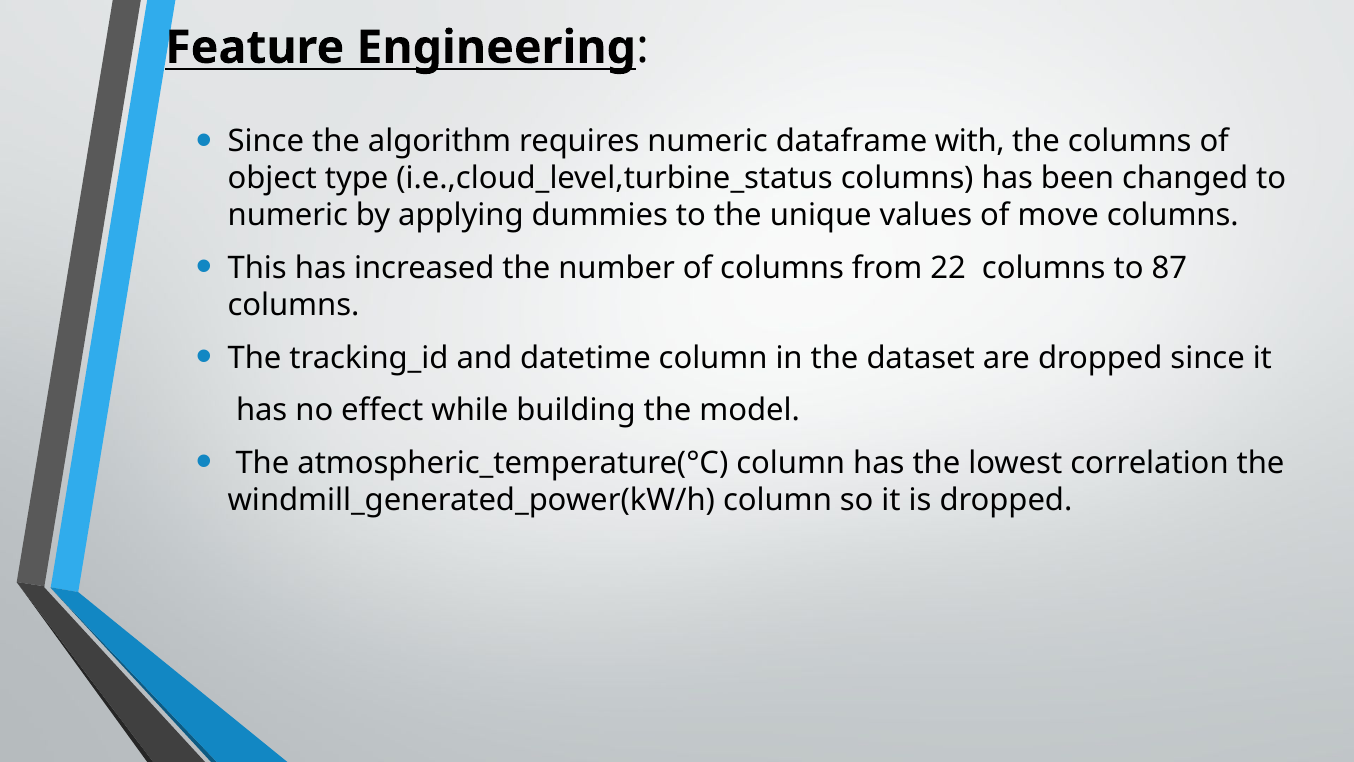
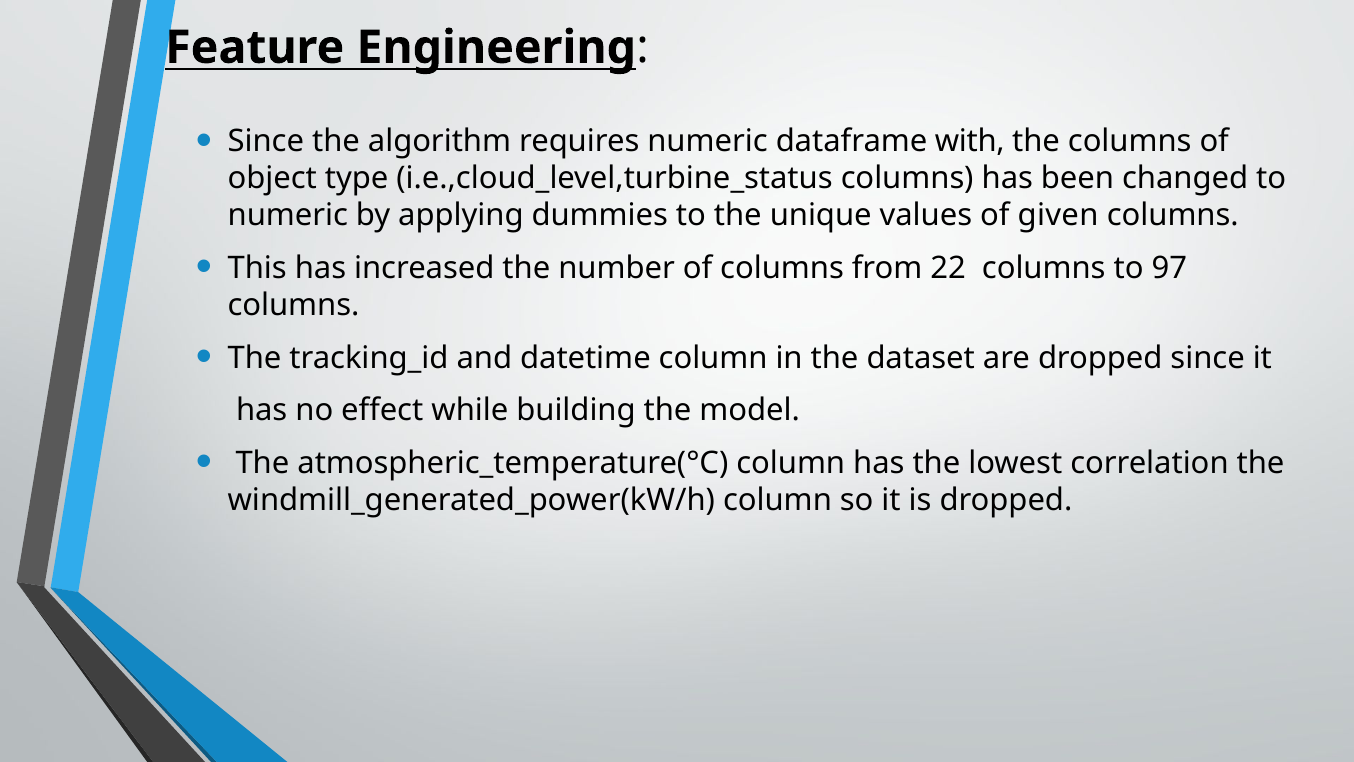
move: move -> given (1058, 216)
87: 87 -> 97 (1169, 268)
